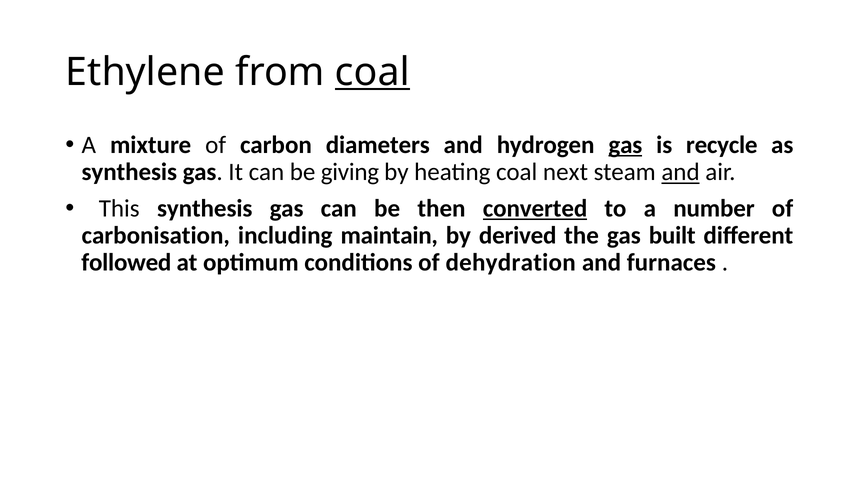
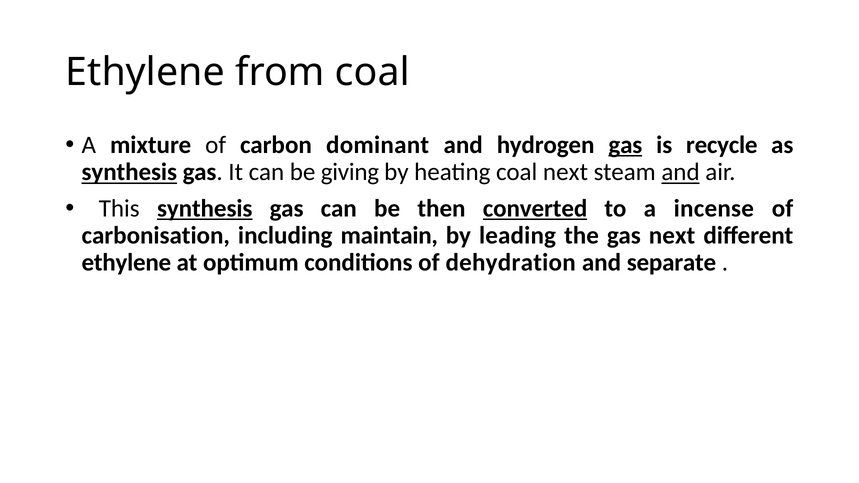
coal underline: present -> none (372, 72)
diameters: diameters -> dominant (378, 145)
synthesis underline: none -> present (129, 172)
synthesis underline: none -> present (205, 208)
number: number -> incense (714, 208)
derived: derived -> leading (517, 235)
gas built: built -> next (672, 235)
followed: followed -> ethylene (126, 262)
furnaces: furnaces -> separate (671, 262)
